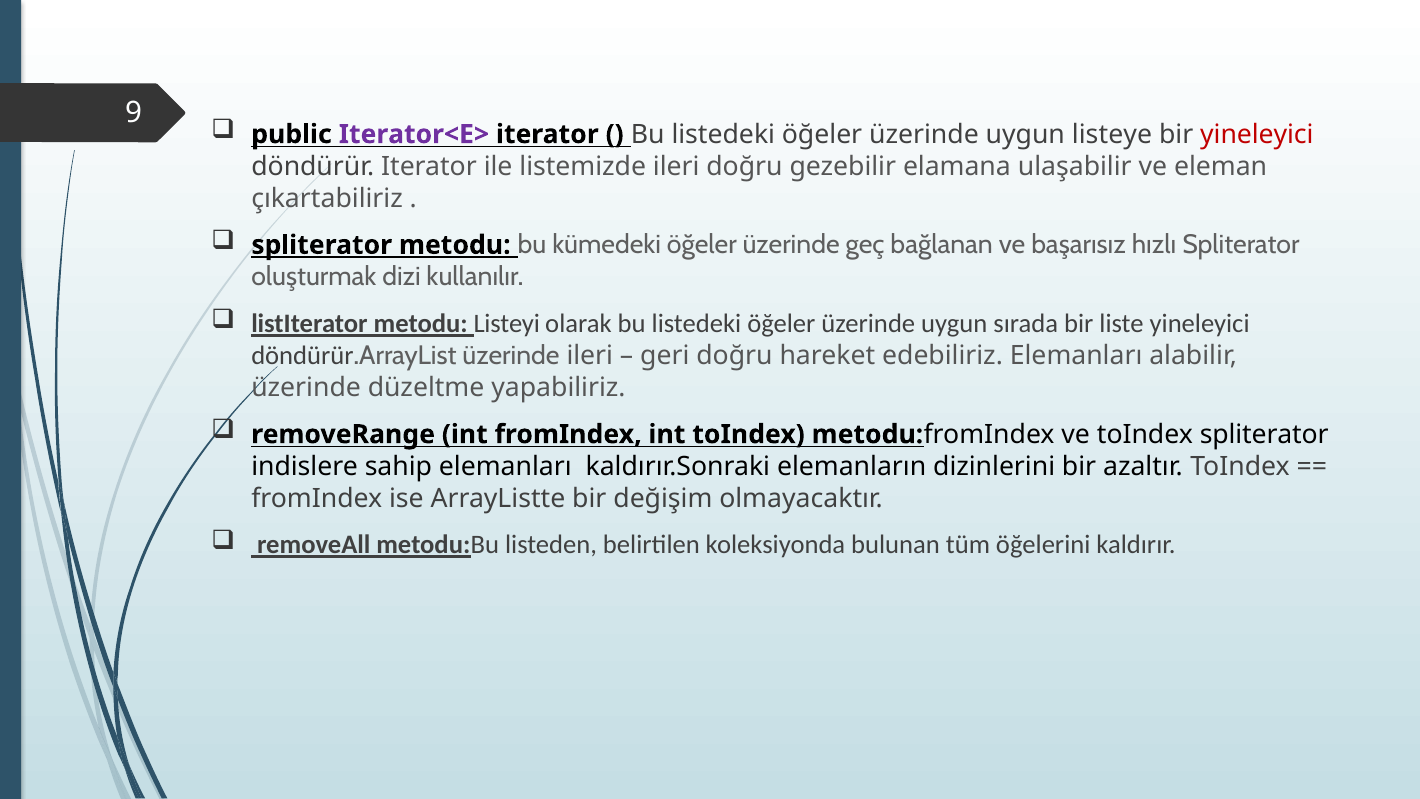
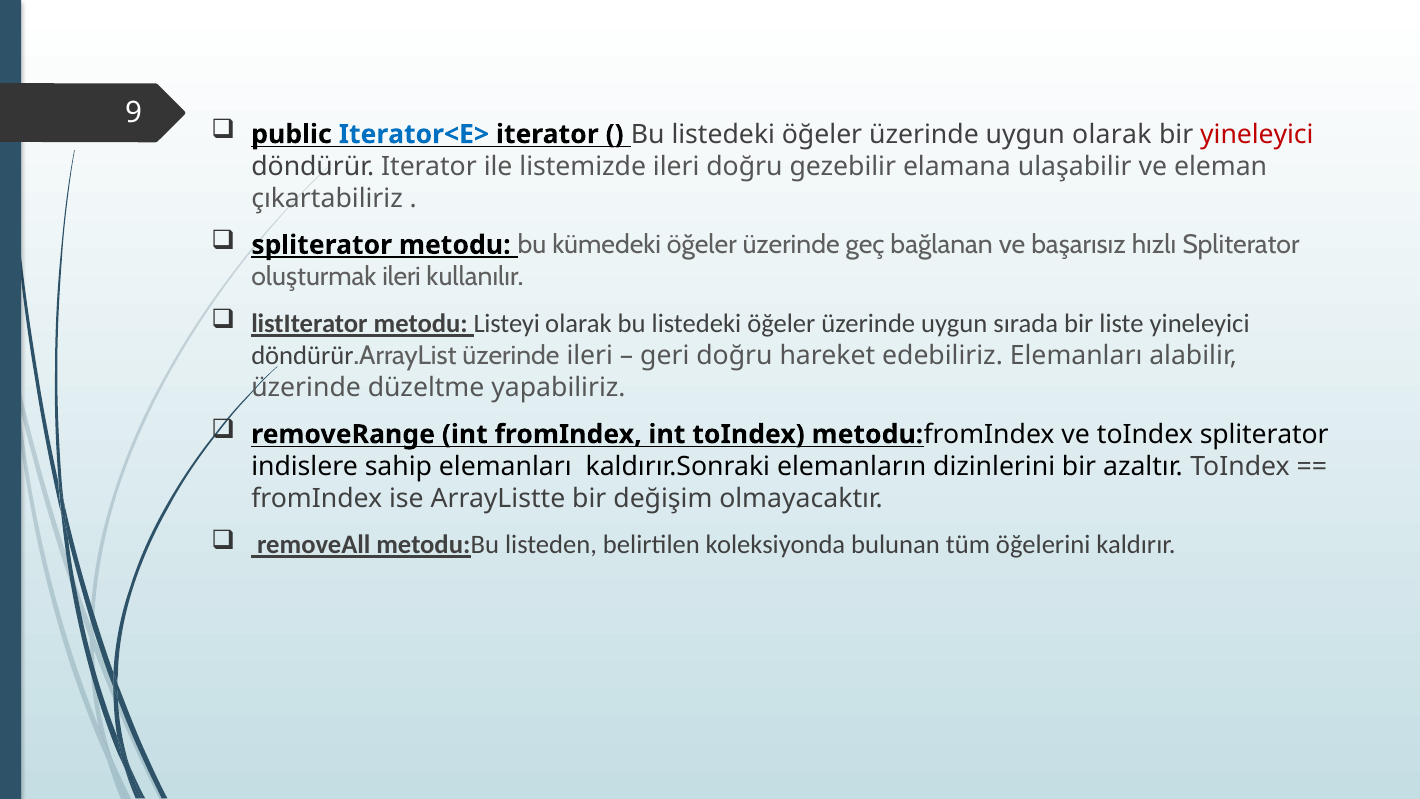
Iterator<E> colour: purple -> blue (414, 134)
uygun listeye: listeye -> olarak (1112, 134)
oluşturmak dizi: dizi -> ileri (402, 277)
